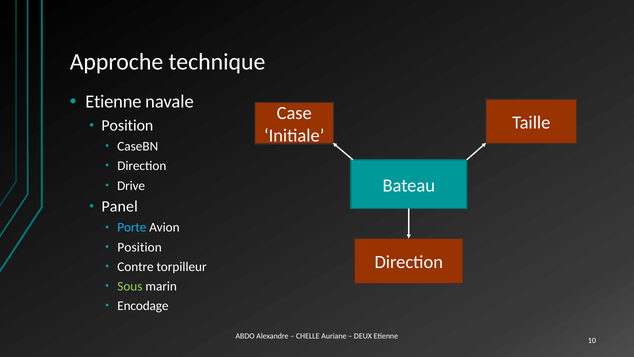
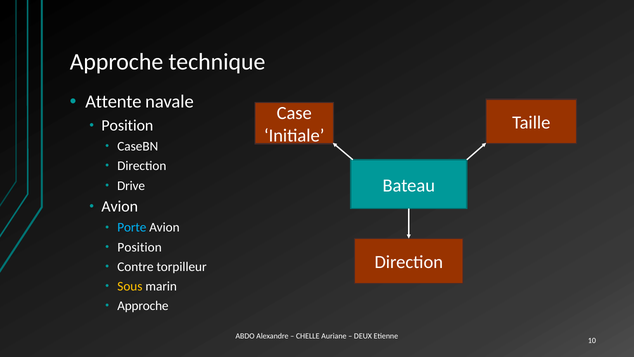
Etienne: Etienne -> Attente (113, 102)
Panel: Panel -> Avion (120, 206)
Sous colour: light green -> yellow (130, 286)
Encodage: Encodage -> Approche (143, 306)
